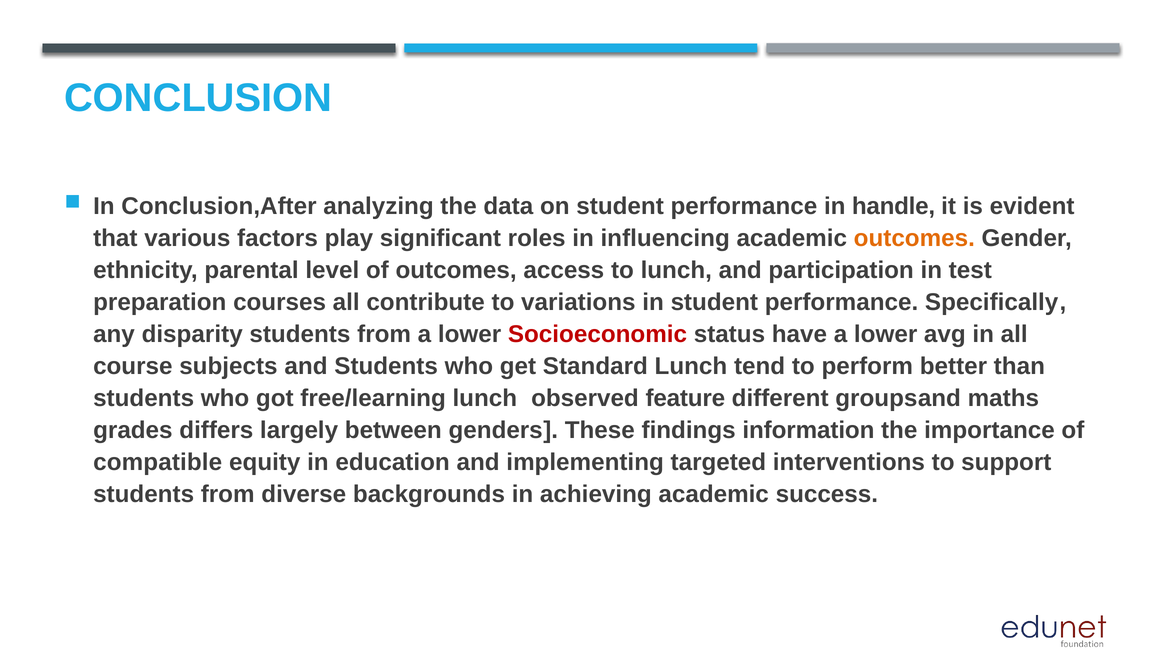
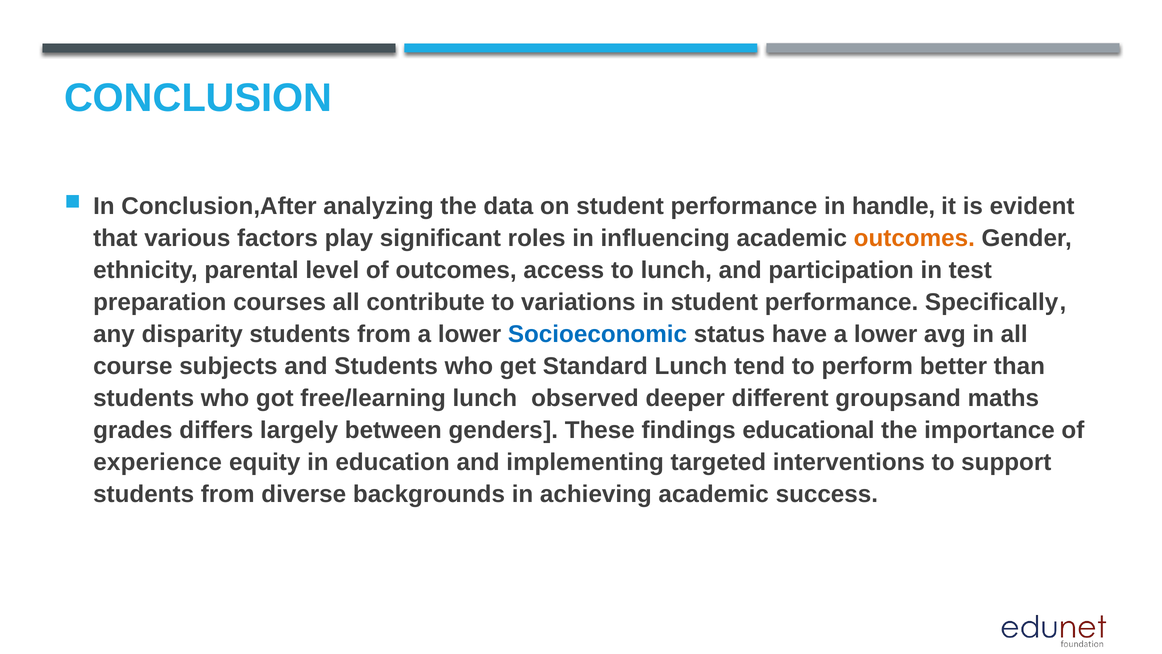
Socioeconomic colour: red -> blue (597, 334)
feature: feature -> deeper (685, 398)
information: information -> educational (808, 430)
compatible: compatible -> experience (158, 462)
